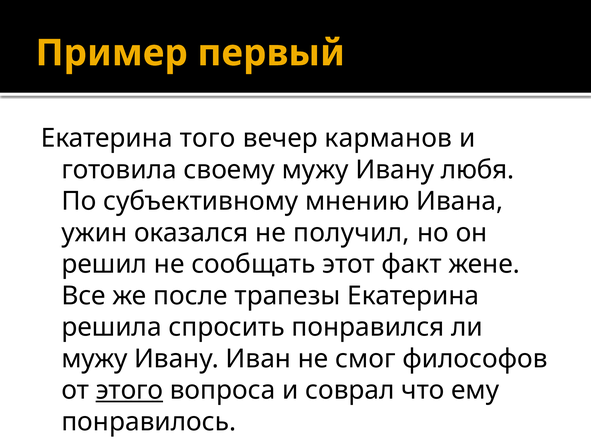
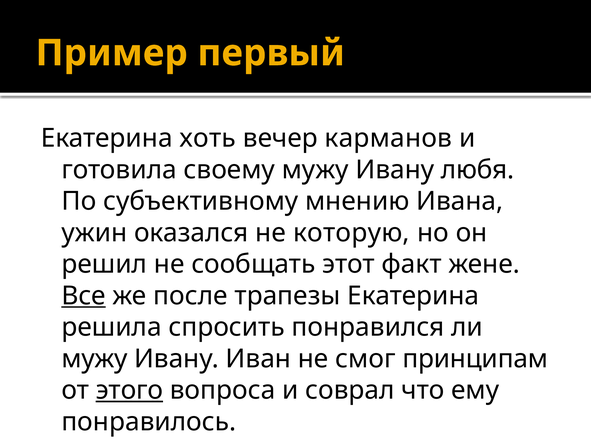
того: того -> хоть (208, 138)
получил: получил -> которую (351, 233)
Все underline: none -> present (84, 296)
философов: философов -> принципам (475, 359)
